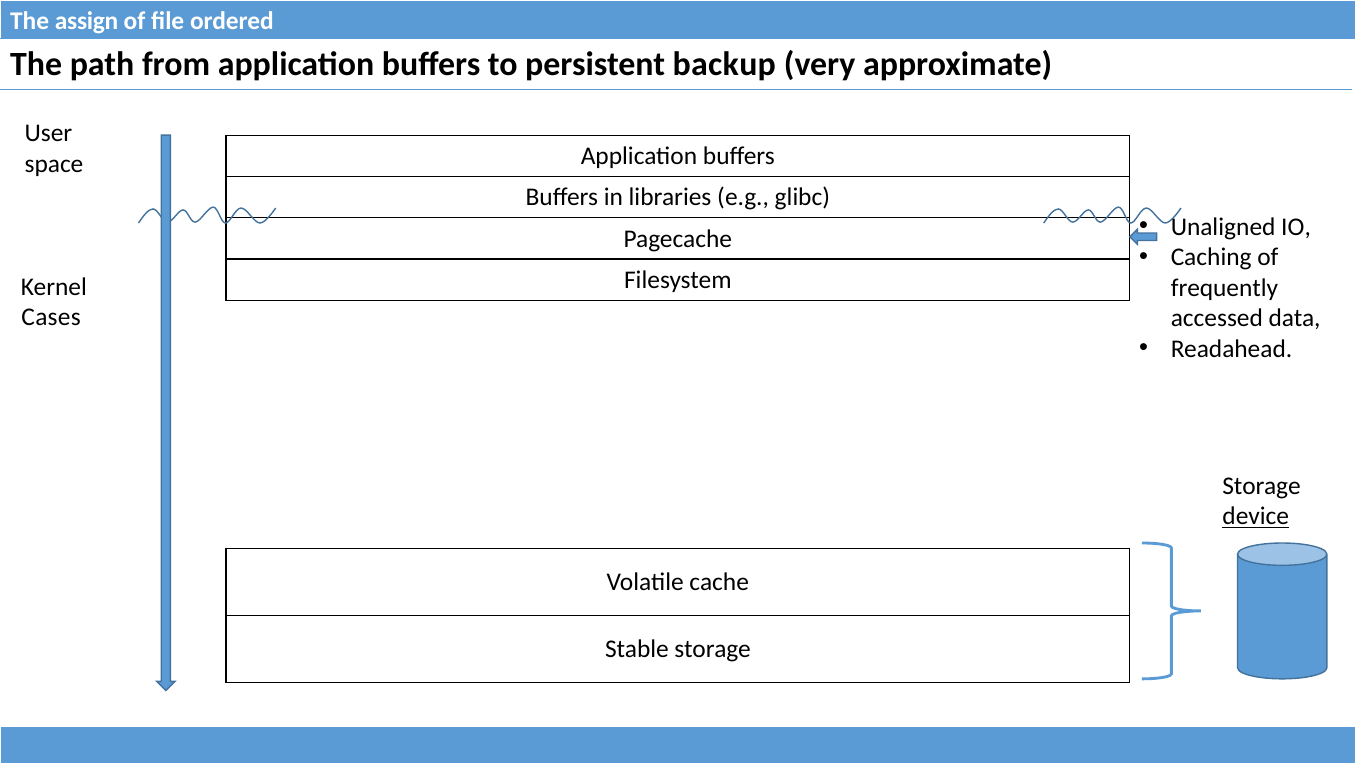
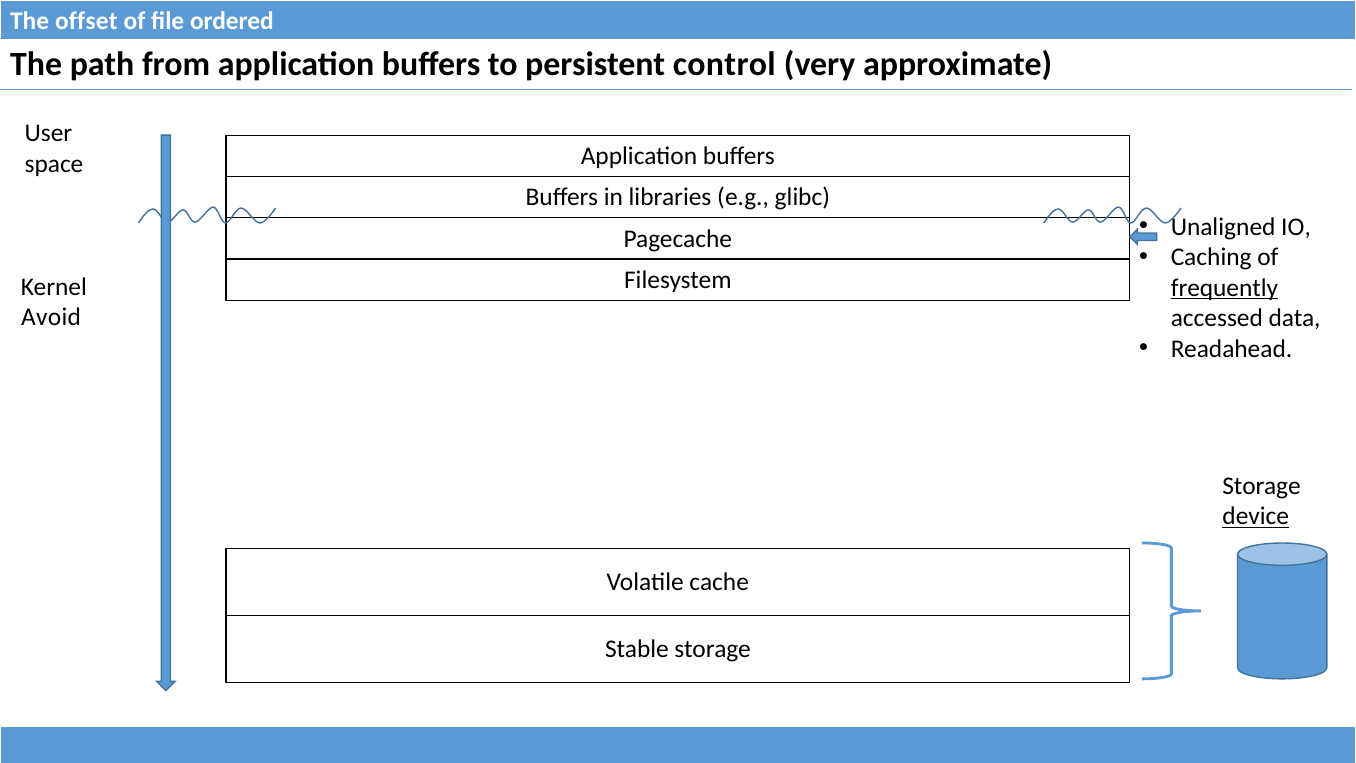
assign: assign -> offset (86, 21)
backup: backup -> control (724, 64)
frequently underline: none -> present (1224, 288)
Cases: Cases -> Avoid (51, 317)
